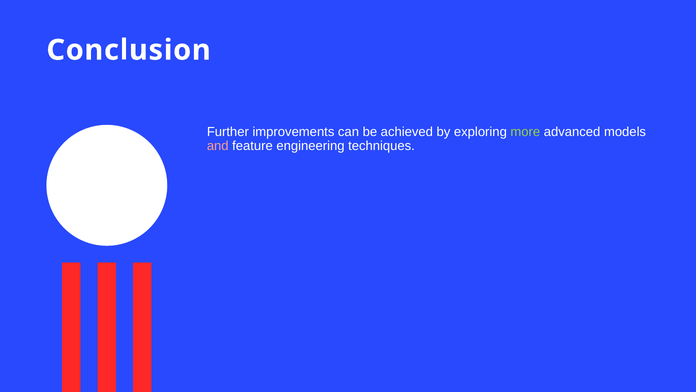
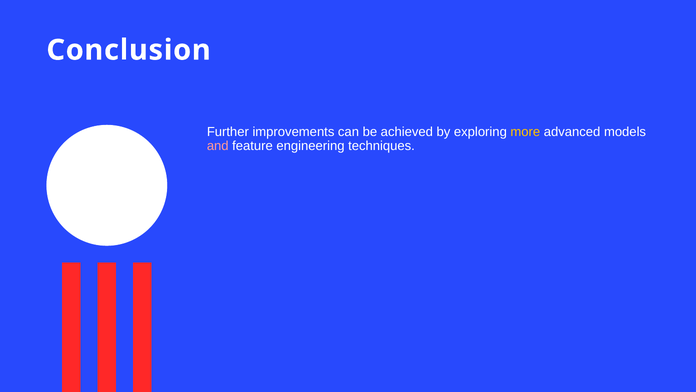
more colour: light green -> yellow (525, 132)
